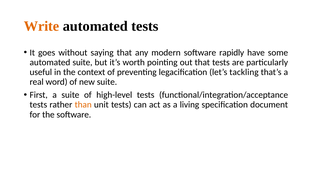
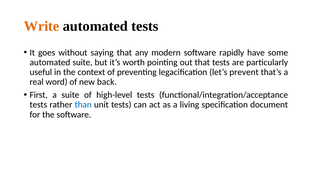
tackling: tackling -> prevent (244, 72)
new suite: suite -> back (107, 82)
than colour: orange -> blue (83, 105)
